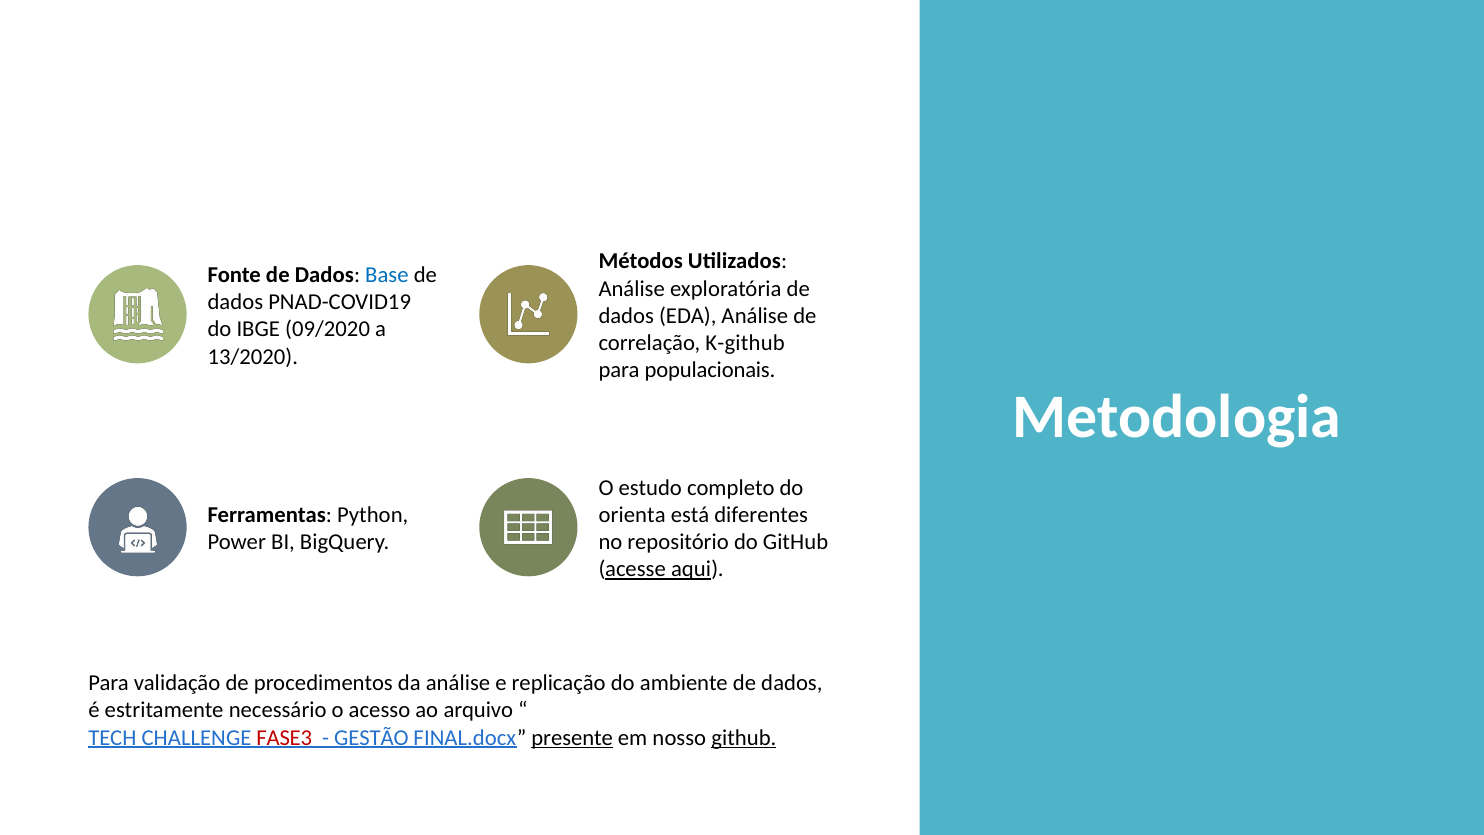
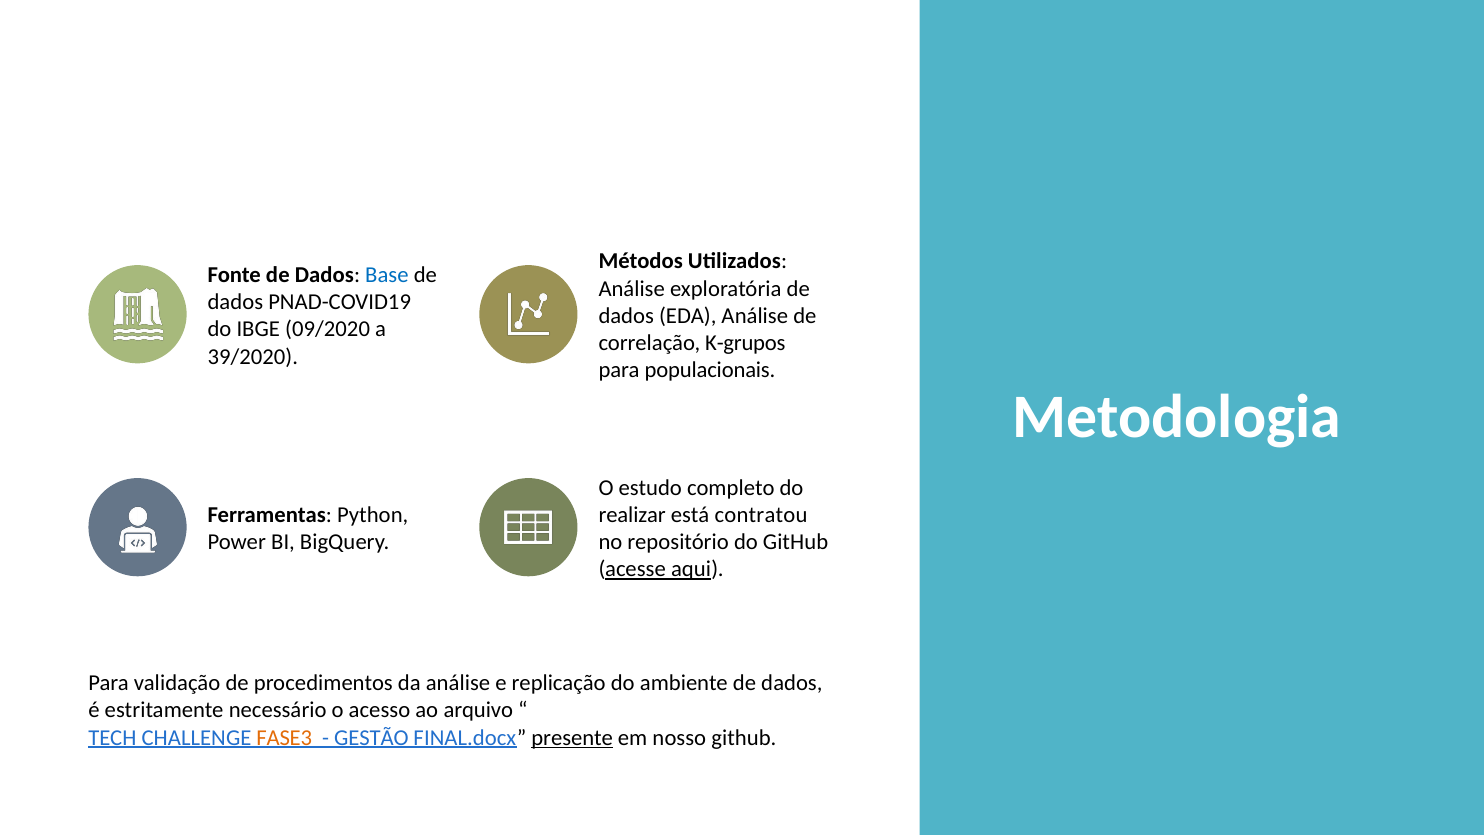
K-github: K-github -> K-grupos (745, 343)
13/2020: 13/2020 -> 39/2020 (253, 357)
orienta: orienta -> realizar (632, 515)
diferentes: diferentes -> contratou (761, 515)
FASE3 colour: red -> orange (284, 737)
github underline: present -> none (744, 737)
